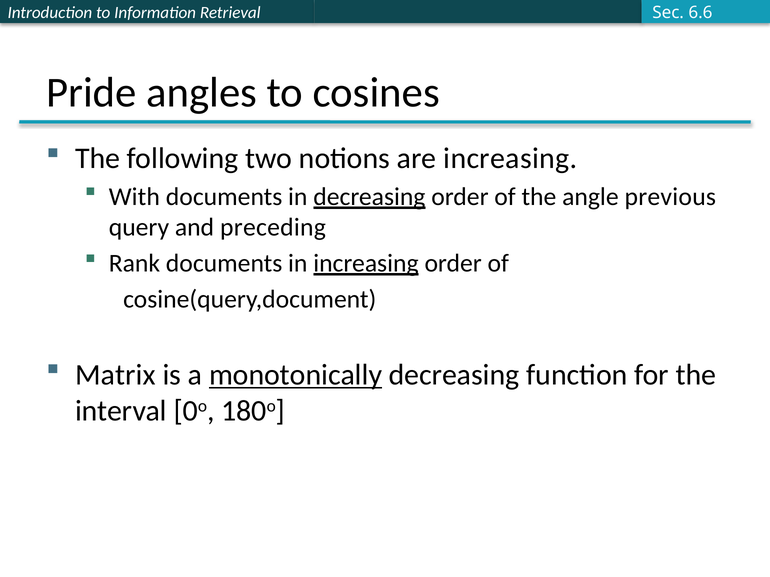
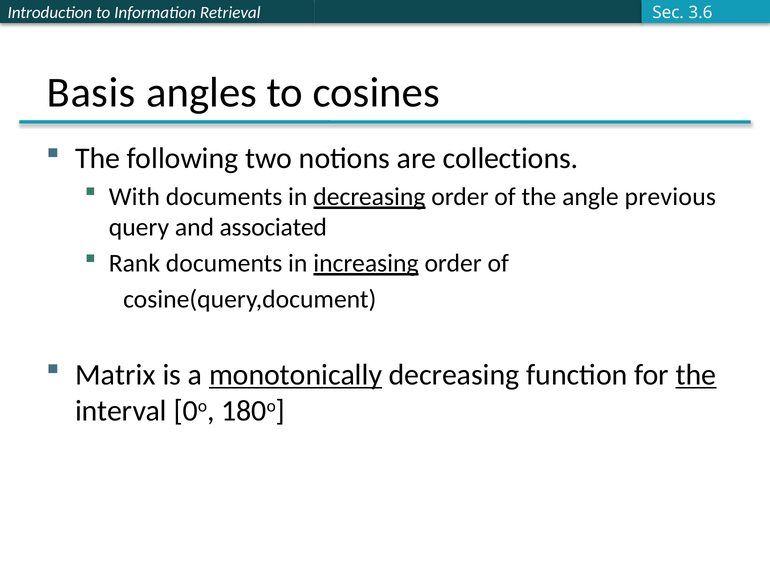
6.6: 6.6 -> 3.6 (700, 13)
Pride: Pride -> Basis (91, 93)
are increasing: increasing -> collections (510, 159)
preceding: preceding -> associated (273, 228)
the underline: none -> present (696, 375)
